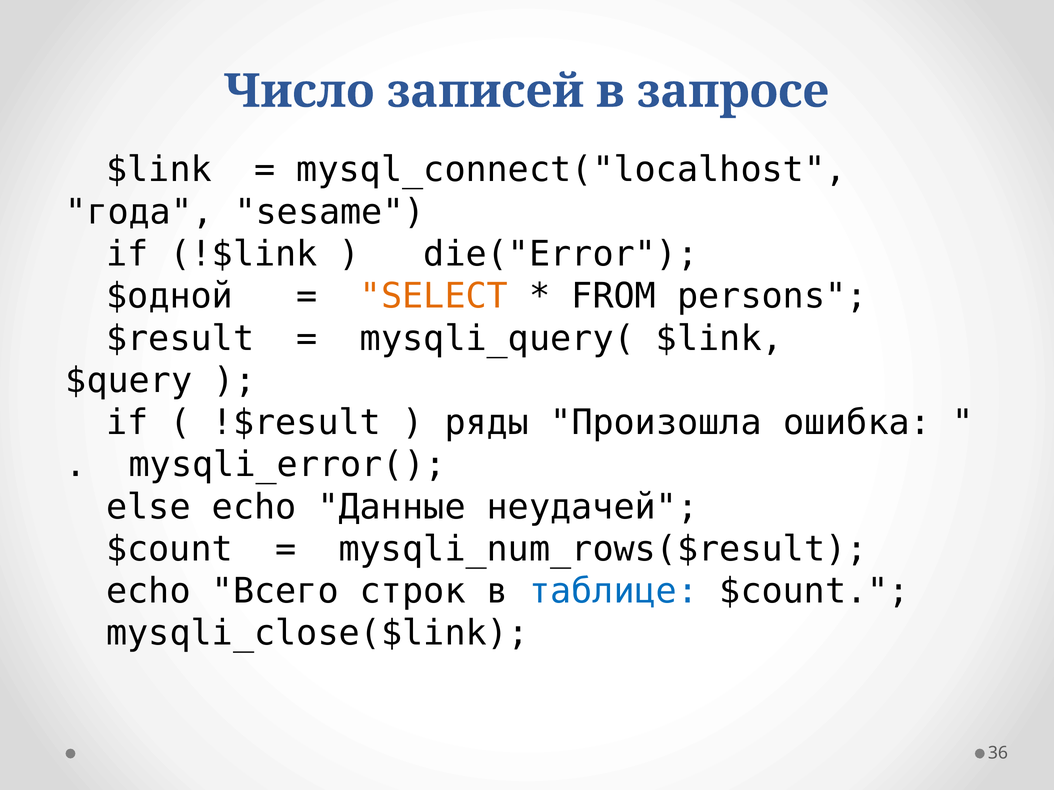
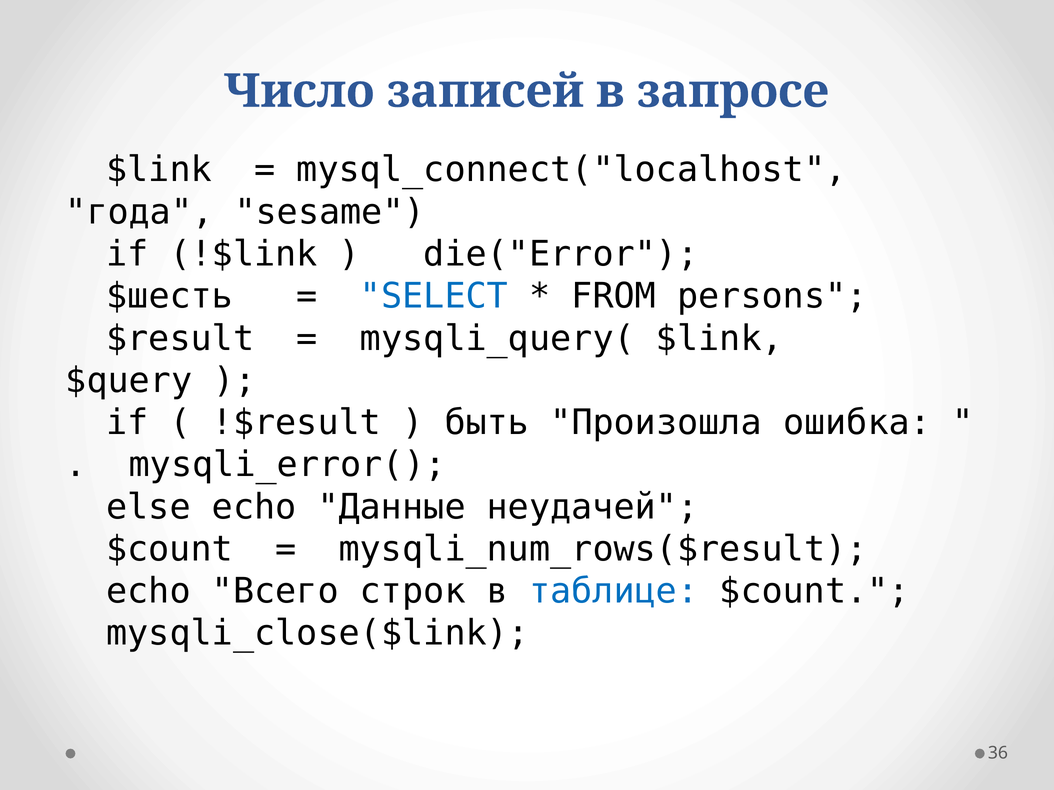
$одной: $одной -> $шесть (170, 296)
SELECT colour: orange -> blue (434, 296)
ряды: ряды -> быть (487, 423)
